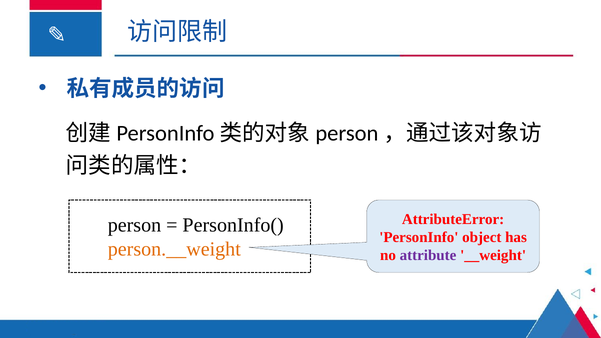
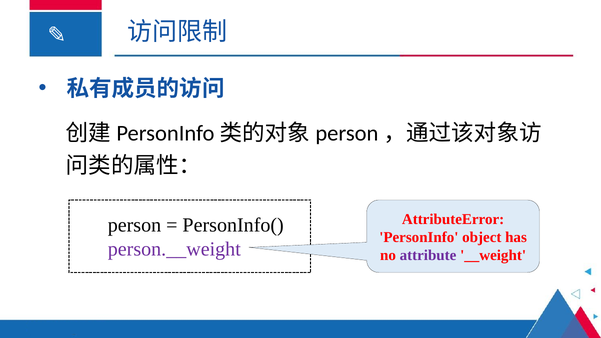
person.__weight colour: orange -> purple (174, 249)
